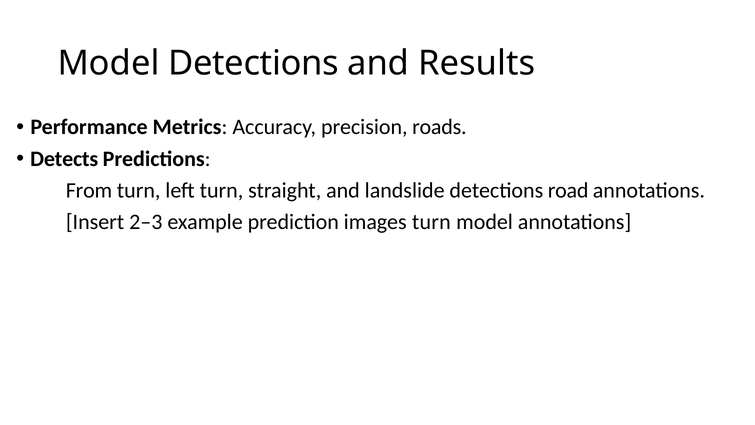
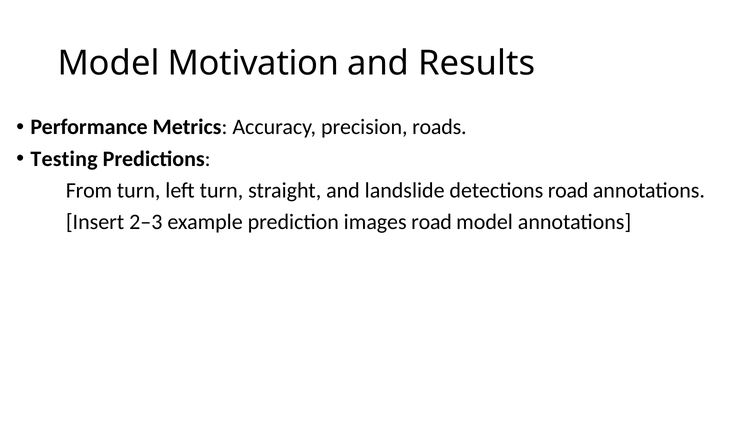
Model Detections: Detections -> Motivation (254, 63)
Detects: Detects -> Testing (64, 159)
images turn: turn -> road (432, 222)
